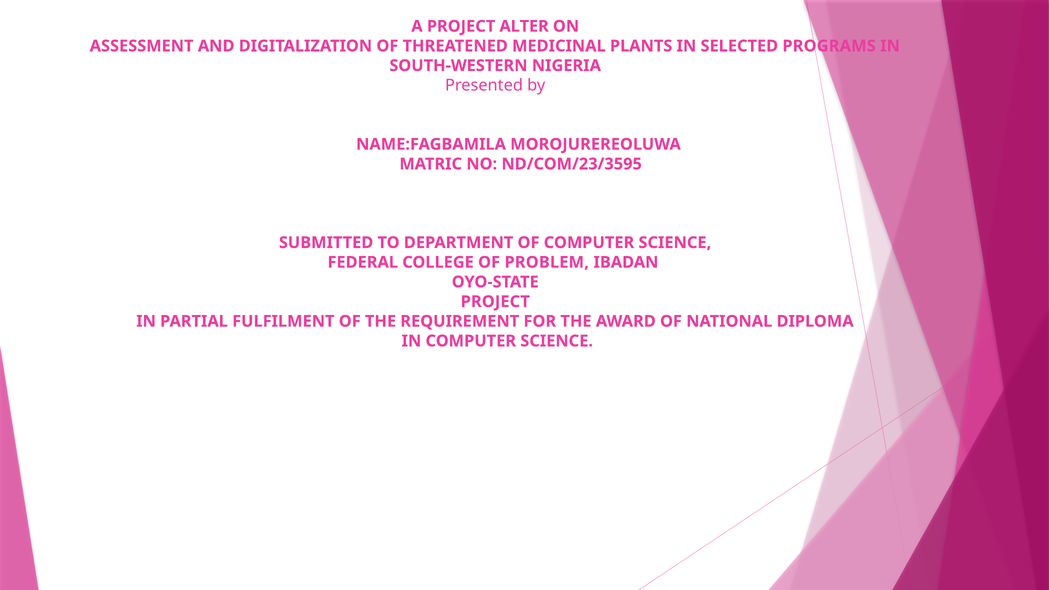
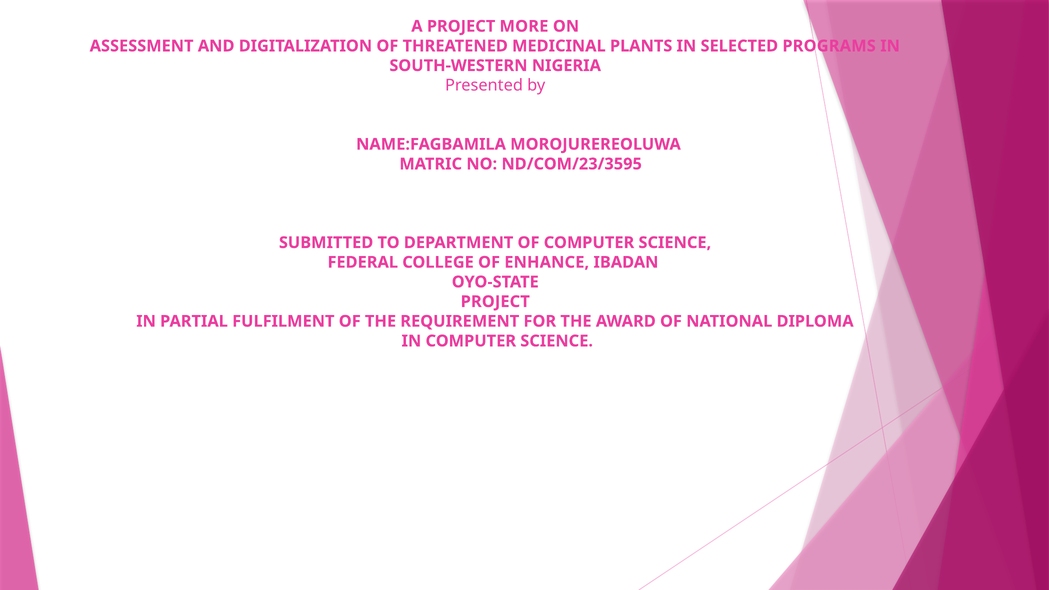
ALTER: ALTER -> MORE (524, 26)
PROBLEM: PROBLEM -> ENHANCE (547, 262)
